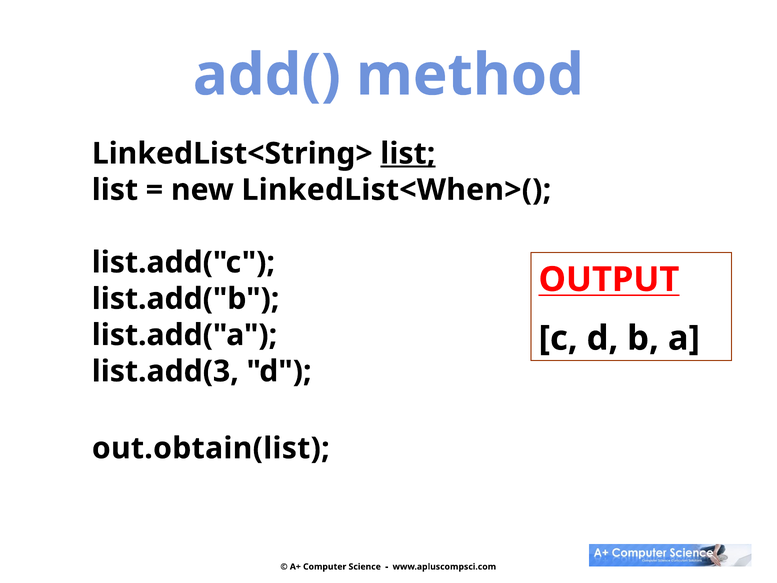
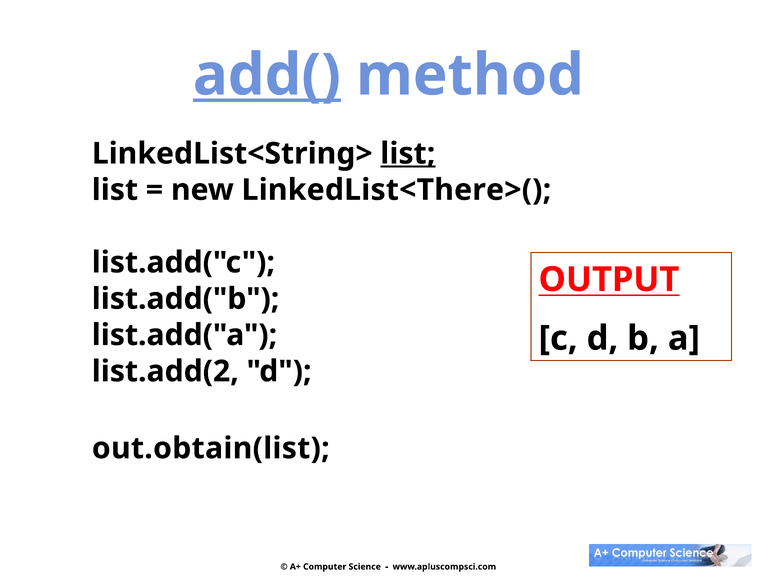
add( underline: none -> present (267, 75)
LinkedList<When>(: LinkedList<When>( -> LinkedList<There>( (396, 190)
list.add(3: list.add(3 -> list.add(2 (165, 371)
